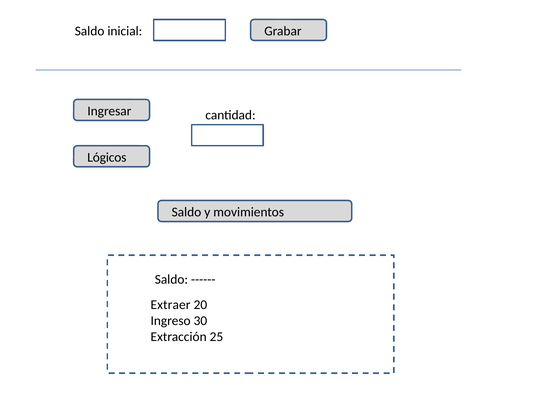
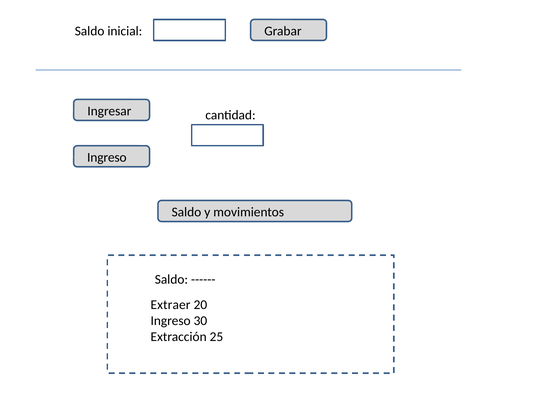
Lógicos: Lógicos -> Ingreso (107, 157)
